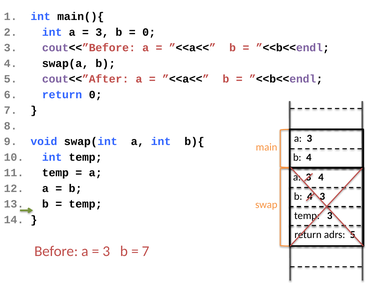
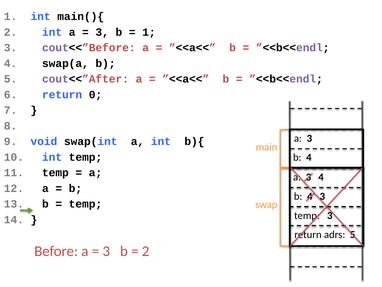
0: 0 -> 1 (149, 32)
7: 7 -> 2 (146, 251)
